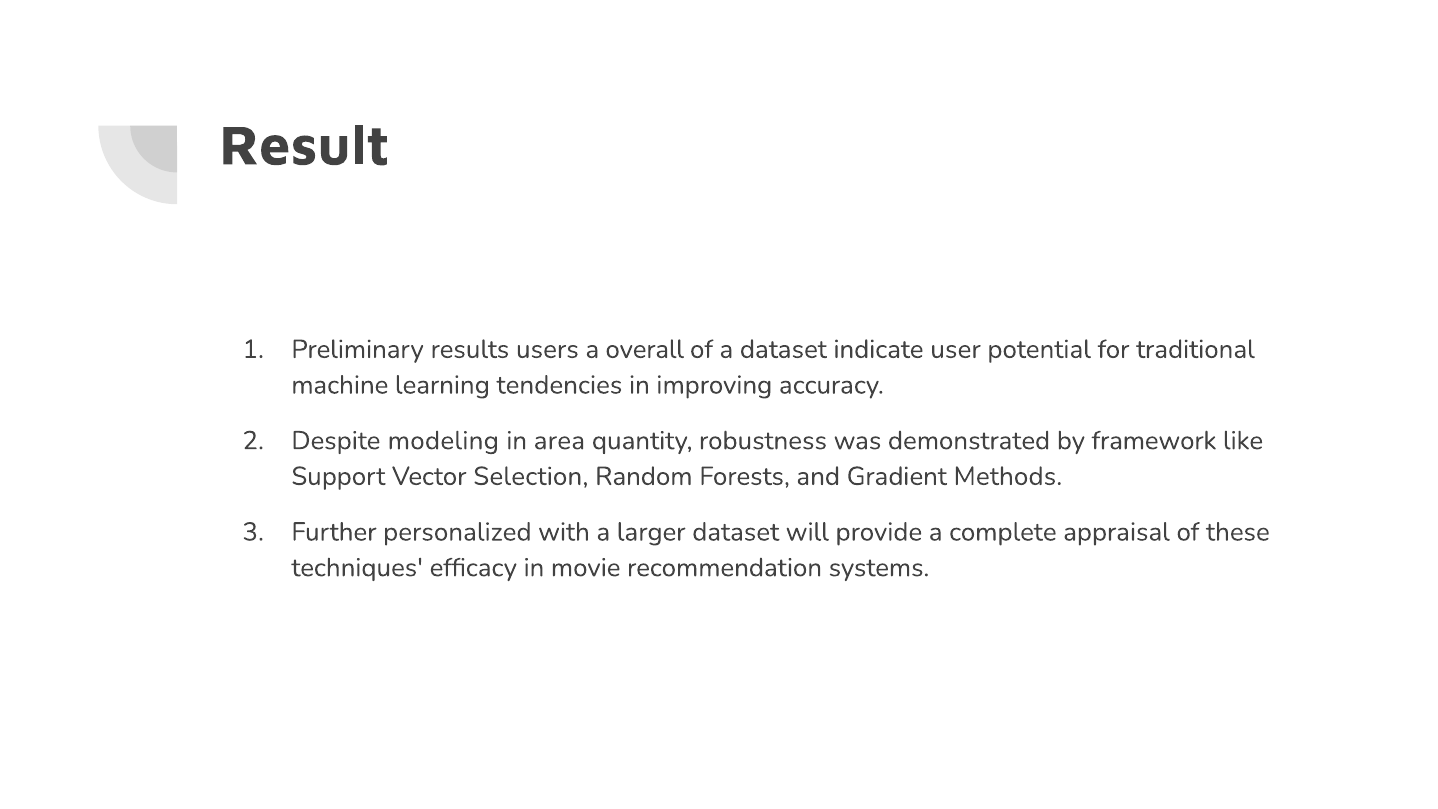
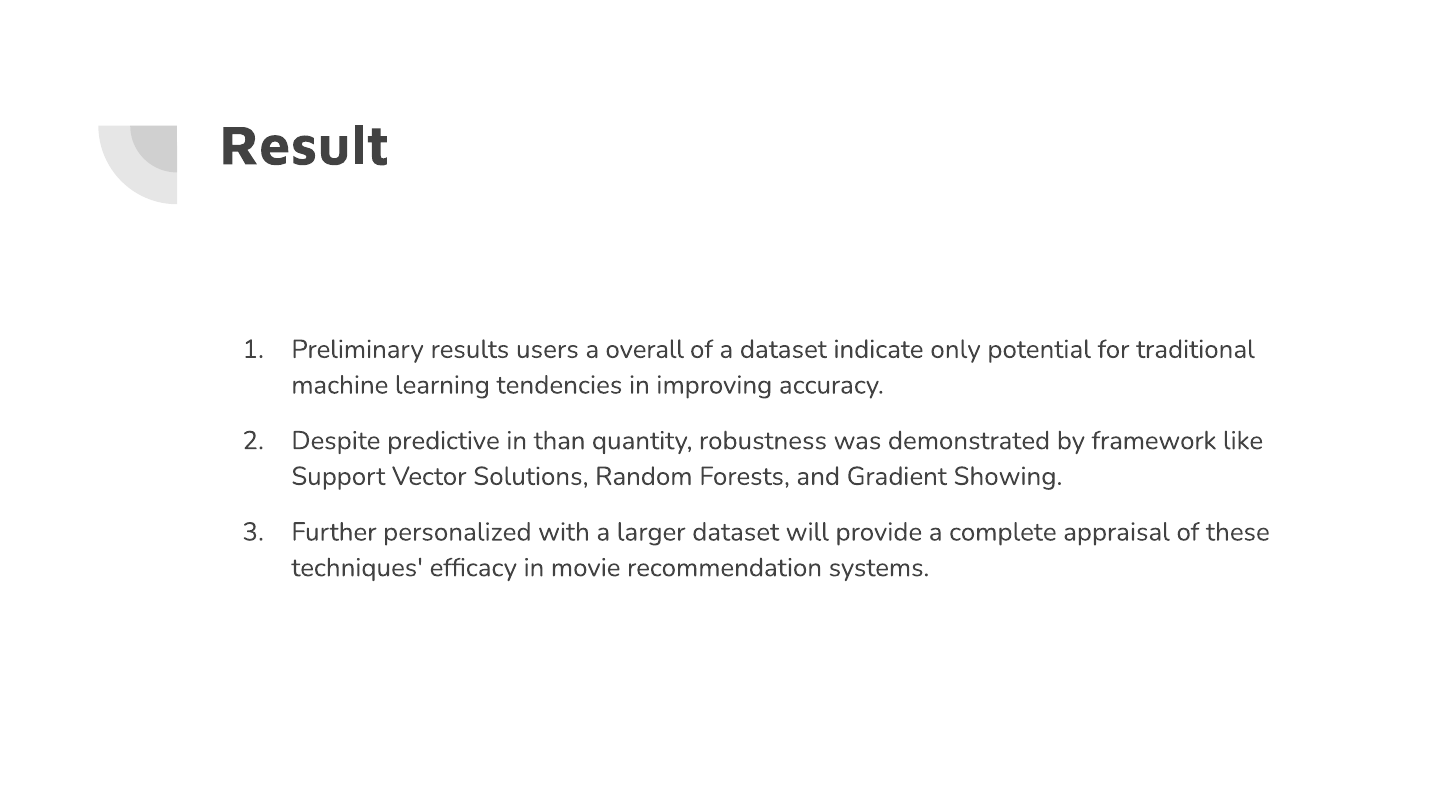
user: user -> only (956, 349)
modeling: modeling -> predictive (444, 441)
area: area -> than (560, 441)
Selection: Selection -> Solutions (531, 476)
Methods: Methods -> Showing (1008, 476)
